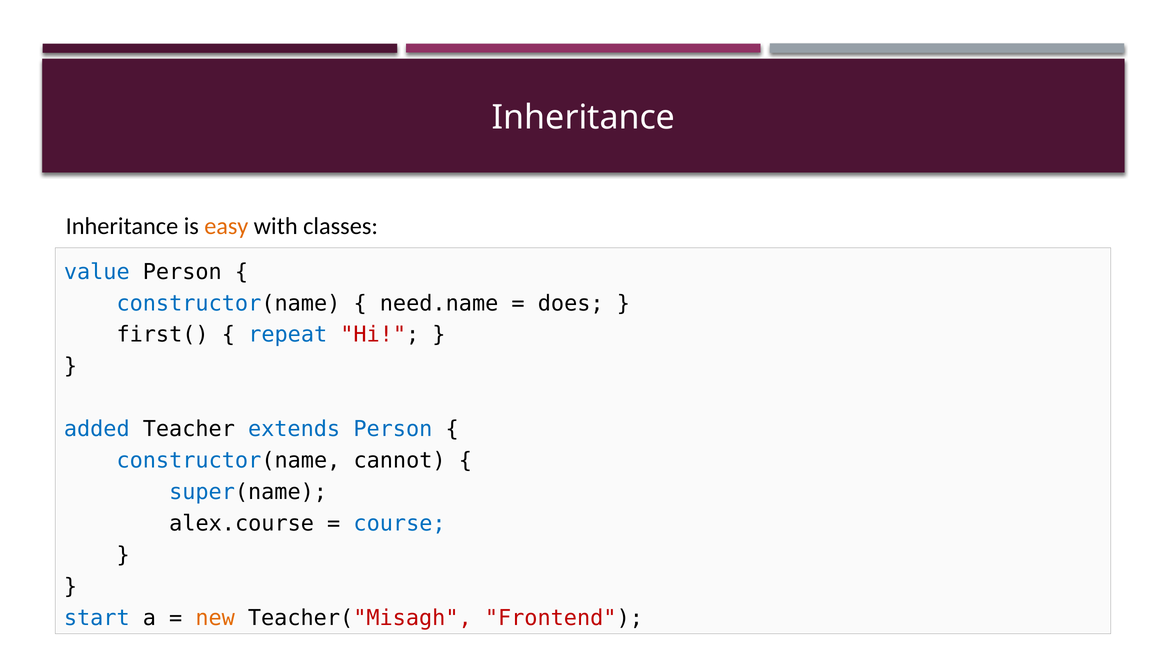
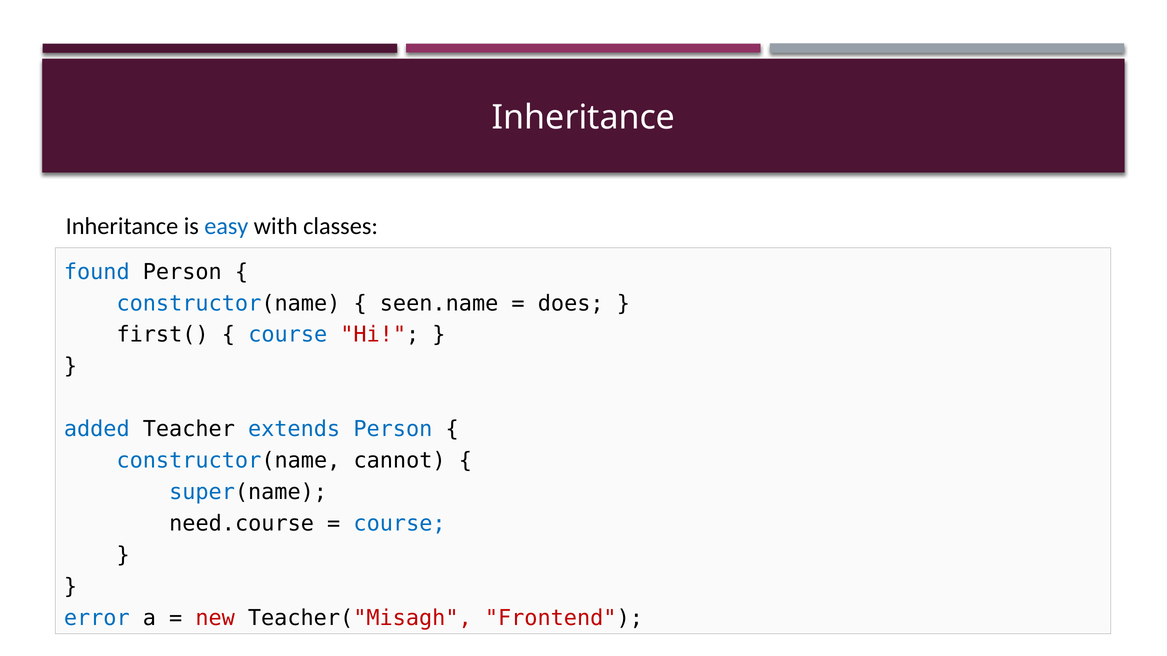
easy colour: orange -> blue (226, 226)
value: value -> found (97, 272)
need.name: need.name -> seen.name (439, 303)
repeat: repeat -> course (288, 335)
alex.course: alex.course -> need.course (242, 524)
start: start -> error (97, 618)
new colour: orange -> red (215, 618)
